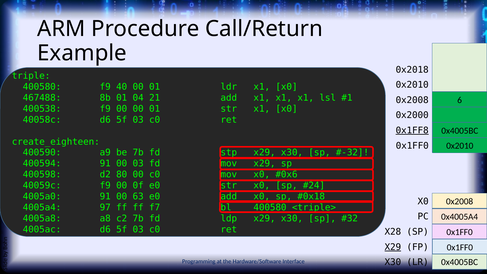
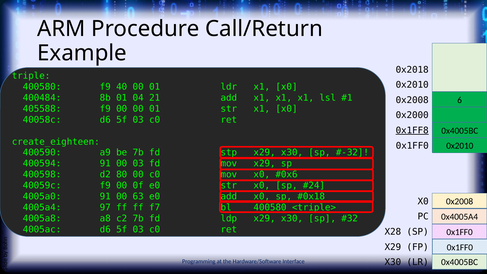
467488: 467488 -> 400484 (42, 98)
400538: 400538 -> 405588 (42, 109)
X29 underline: present -> none (393, 247)
